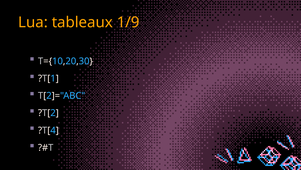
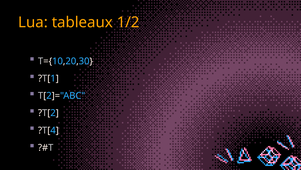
1/9: 1/9 -> 1/2 (128, 22)
